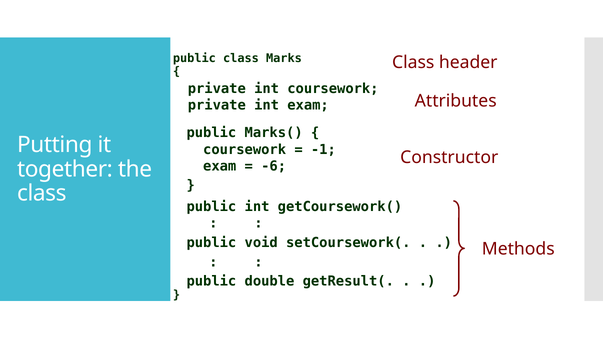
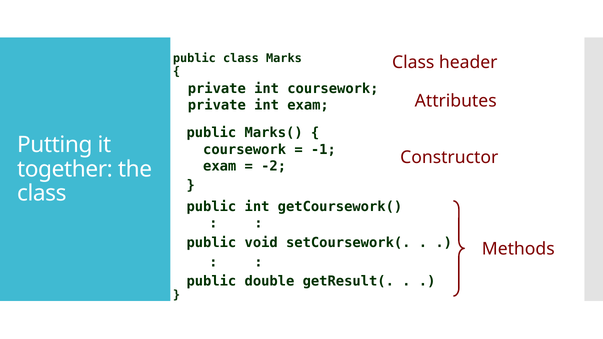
-6: -6 -> -2 (274, 166)
